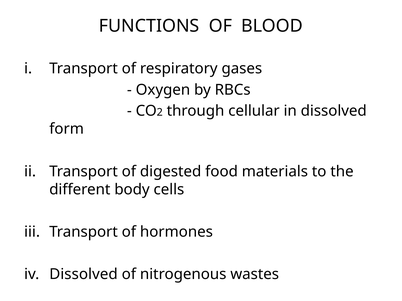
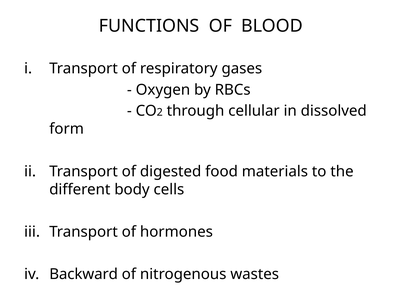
Dissolved: Dissolved -> Backward (84, 275)
